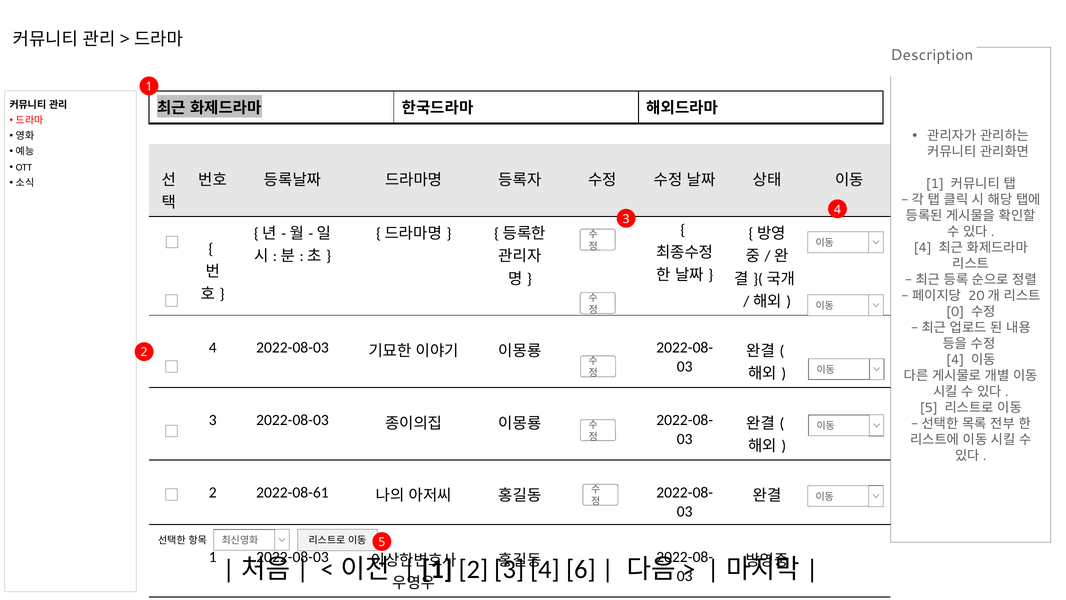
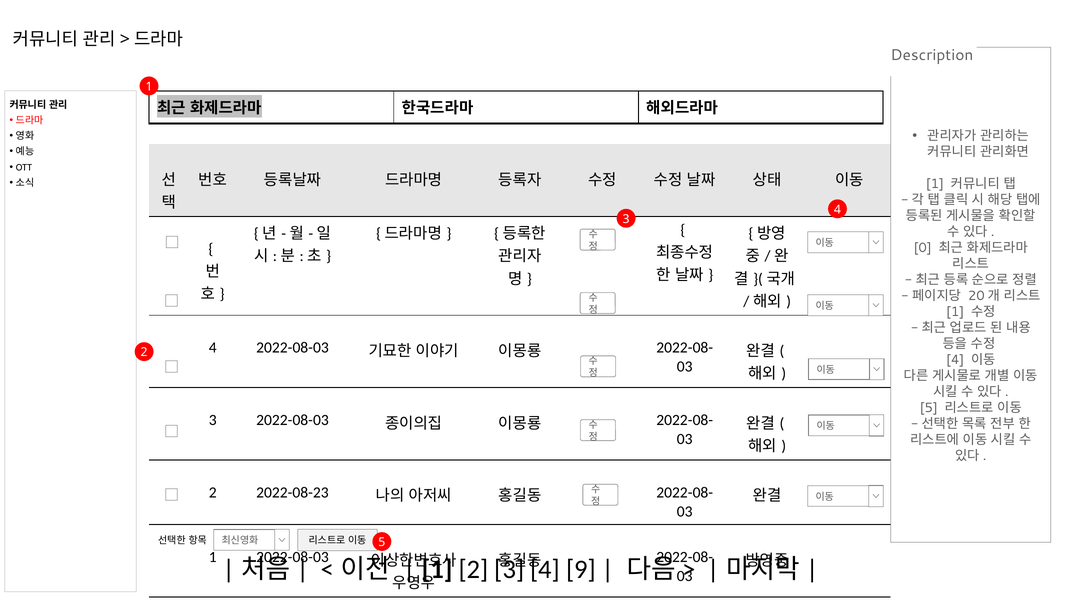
4: 4 -> 0 (923, 248)
0: 0 -> 1 (955, 312)
2022-08-61: 2022-08-61 -> 2022-08-23 (292, 492)
6: 6 -> 9 (581, 569)
